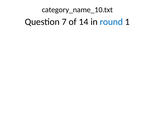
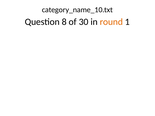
7: 7 -> 8 (64, 22)
14: 14 -> 30 (84, 22)
round colour: blue -> orange (111, 22)
